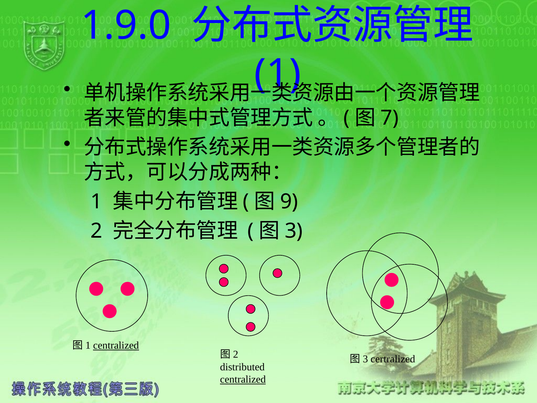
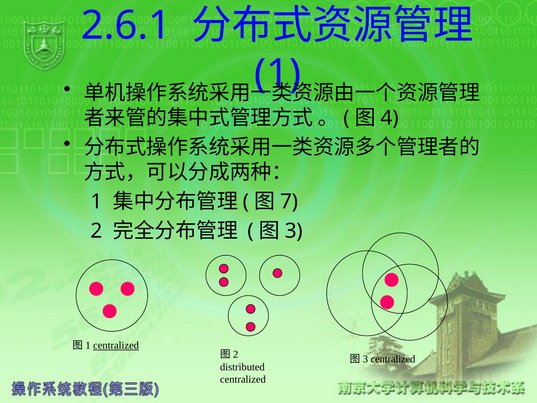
1.9.0: 1.9.0 -> 2.6.1 (126, 26)
7: 7 -> 4 (390, 118)
9: 9 -> 7 (289, 201)
certralized: certralized -> centralized (393, 359)
centralized underline: present -> none (243, 379)
